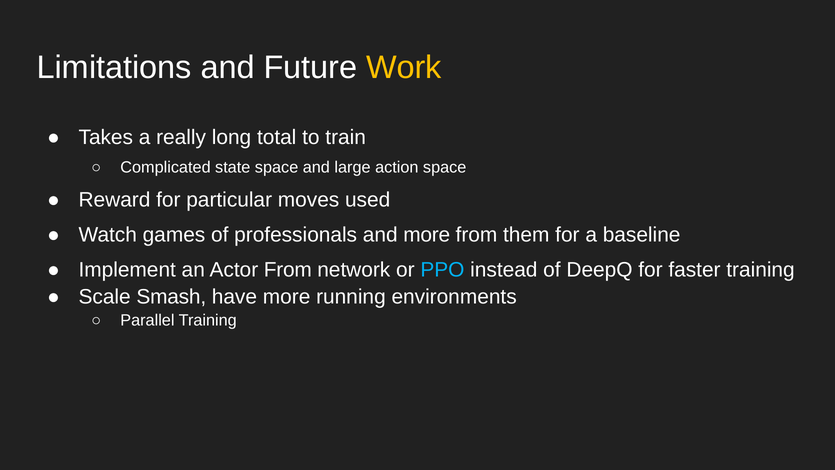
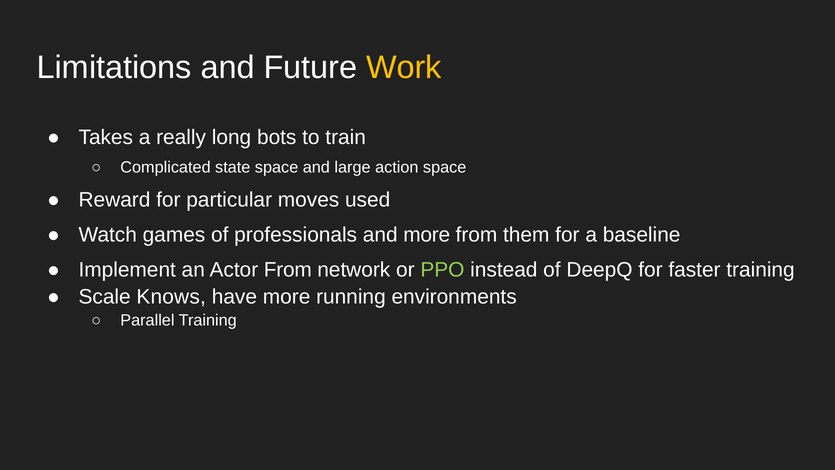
total: total -> bots (277, 137)
PPO colour: light blue -> light green (442, 270)
Smash: Smash -> Knows (171, 297)
